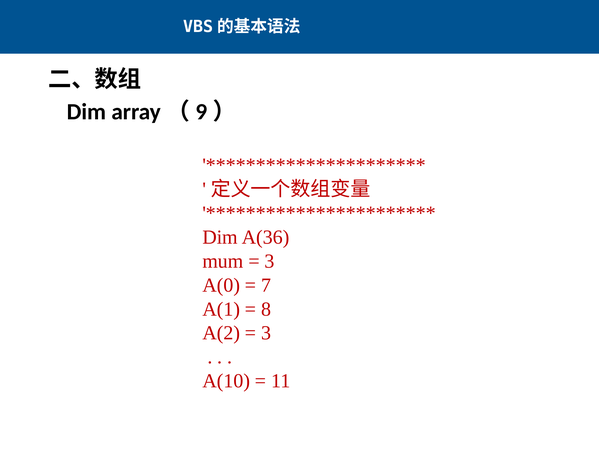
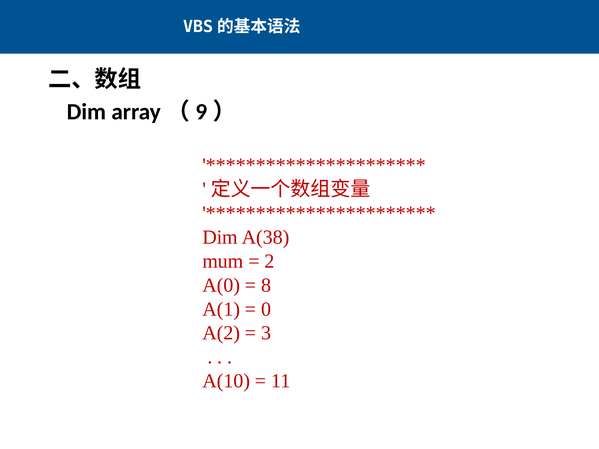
A(36: A(36 -> A(38 (266, 237)
3: 3 -> 2 (270, 261)
7: 7 -> 8 (266, 285)
8: 8 -> 0 (266, 309)
